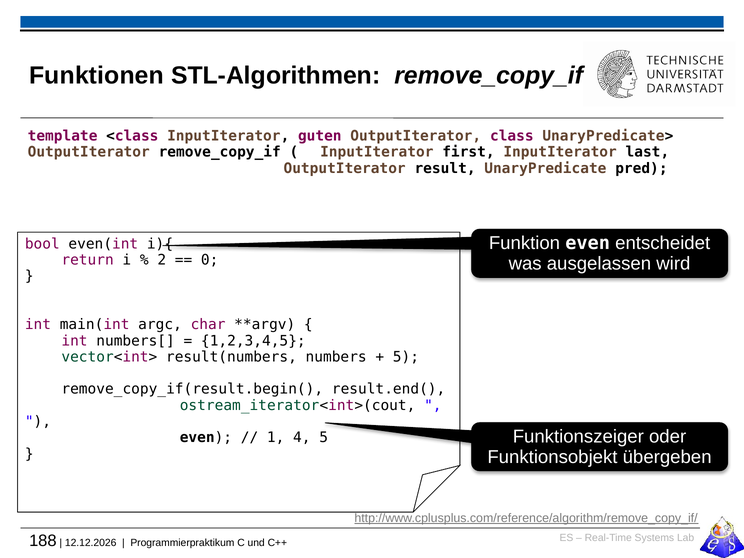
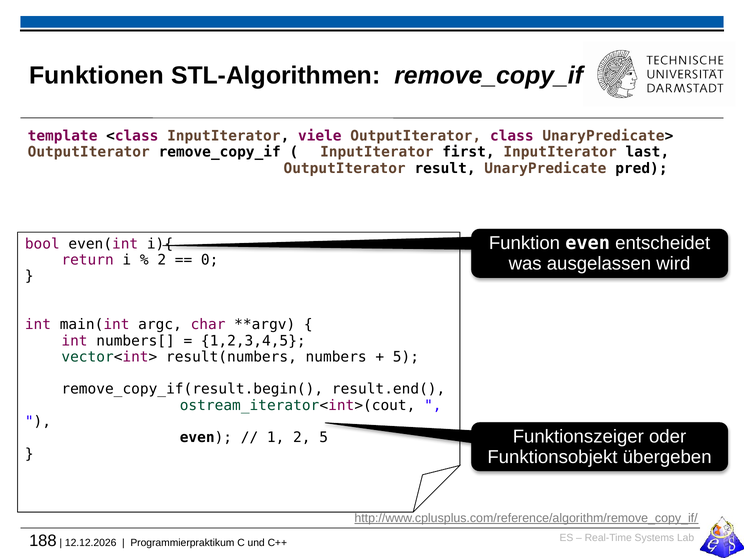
guten: guten -> viele (320, 136)
1 4: 4 -> 2 (302, 438)
